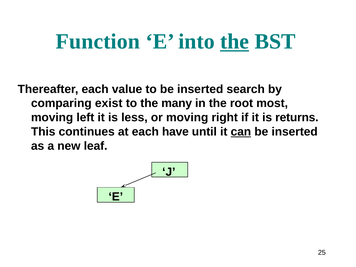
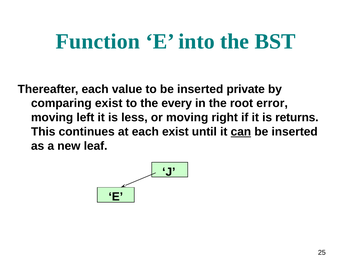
the underline: present -> none (235, 42)
search: search -> private (246, 89)
many: many -> every (177, 103)
most: most -> error (272, 103)
each have: have -> exist (175, 132)
